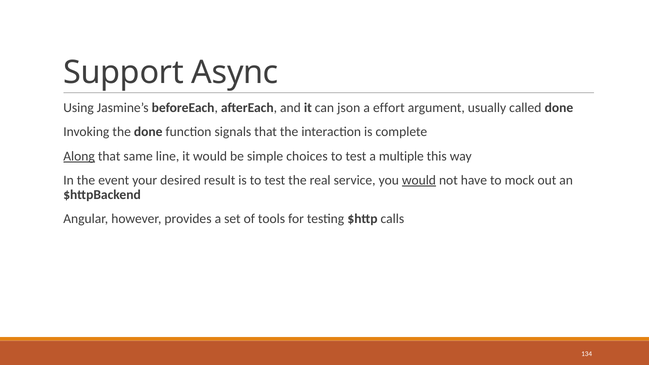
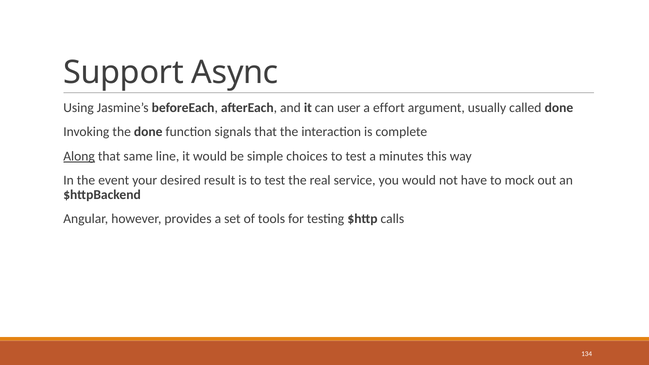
json: json -> user (349, 108)
multiple: multiple -> minutes (401, 156)
would underline: present -> none (419, 180)
